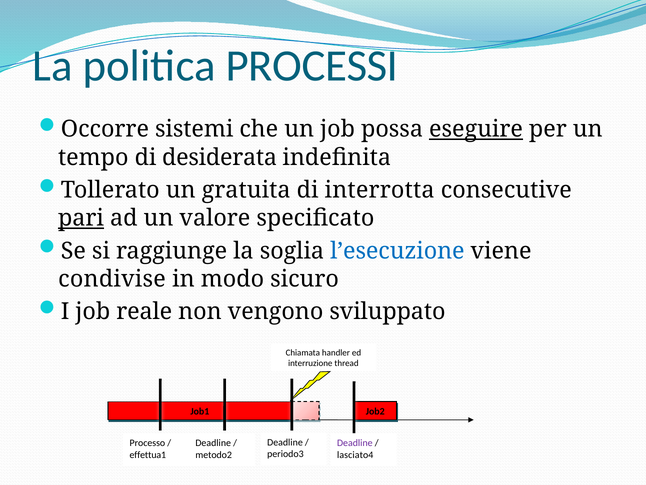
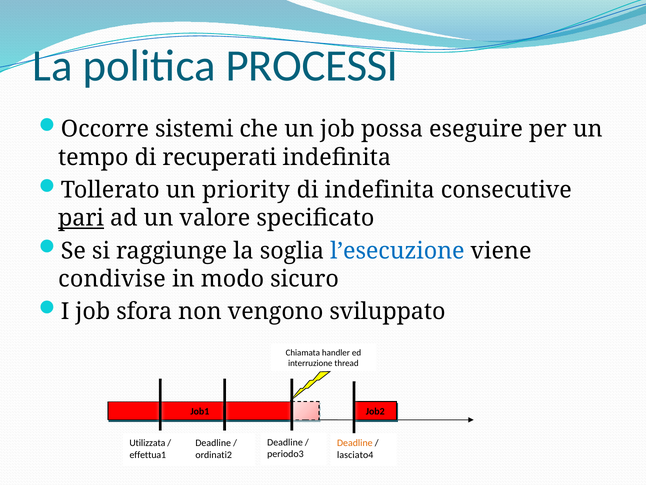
eseguire underline: present -> none (476, 129)
desiderata: desiderata -> recuperati (220, 157)
gratuita: gratuita -> priority (246, 190)
di interrotta: interrotta -> indefinita (380, 190)
reale: reale -> sfora (144, 311)
Processo: Processo -> Utilizzata (147, 443)
Deadline colour: purple -> orange (355, 443)
metodo2: metodo2 -> ordinati2 (214, 454)
